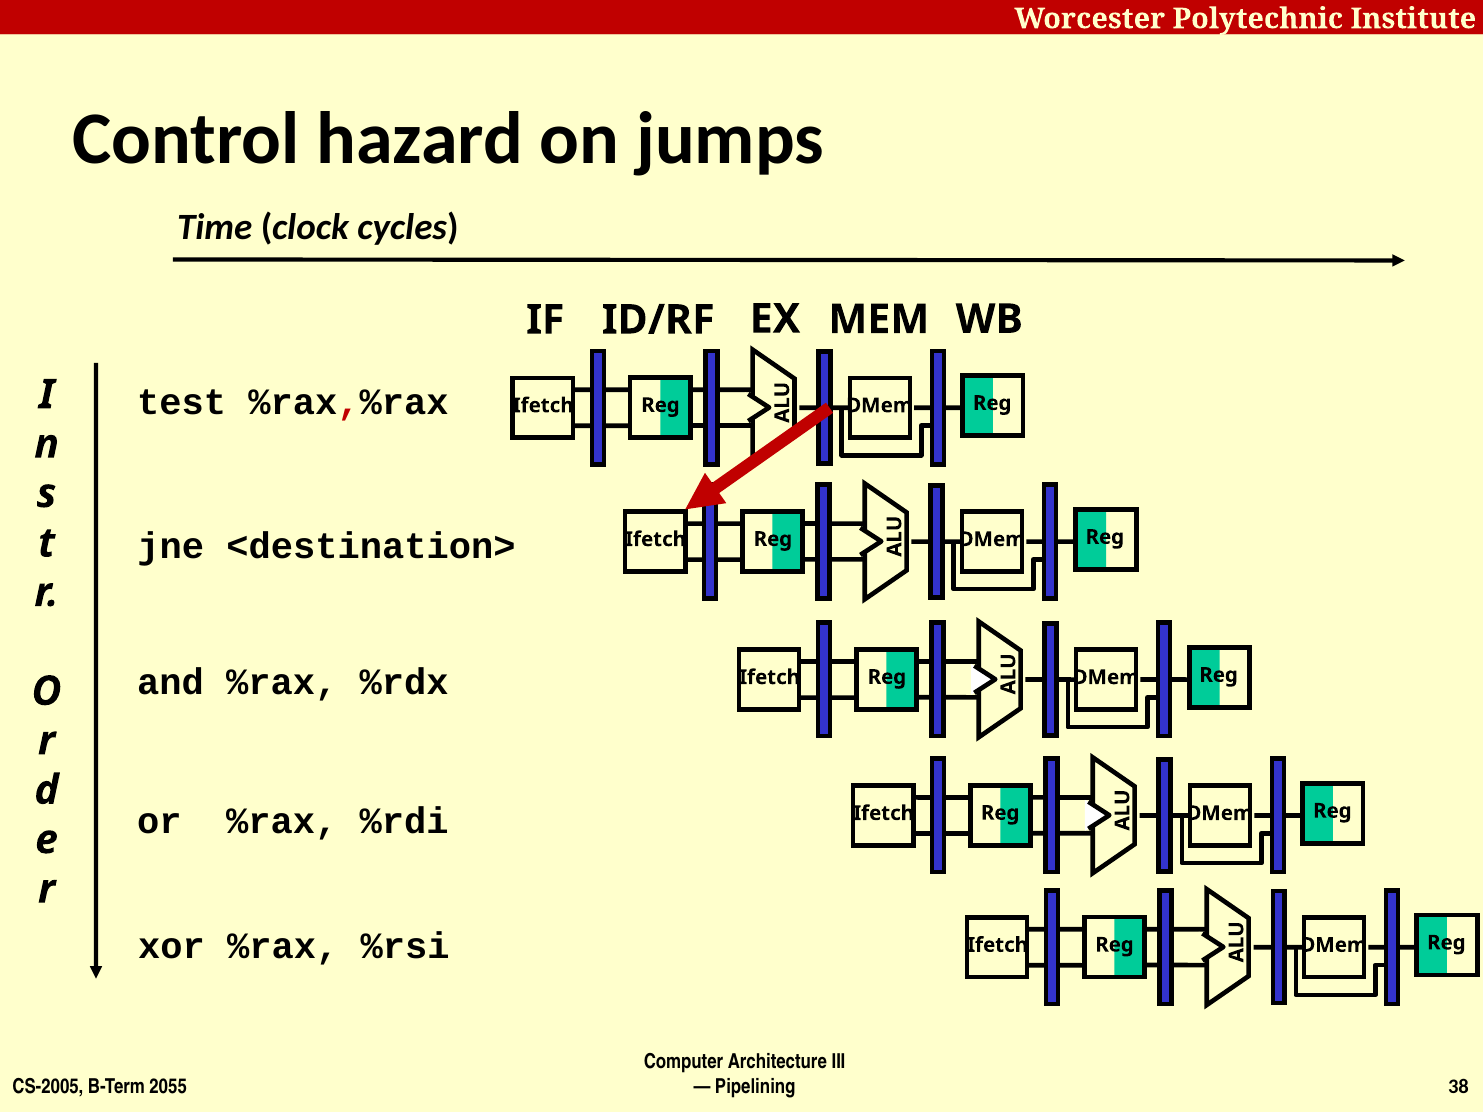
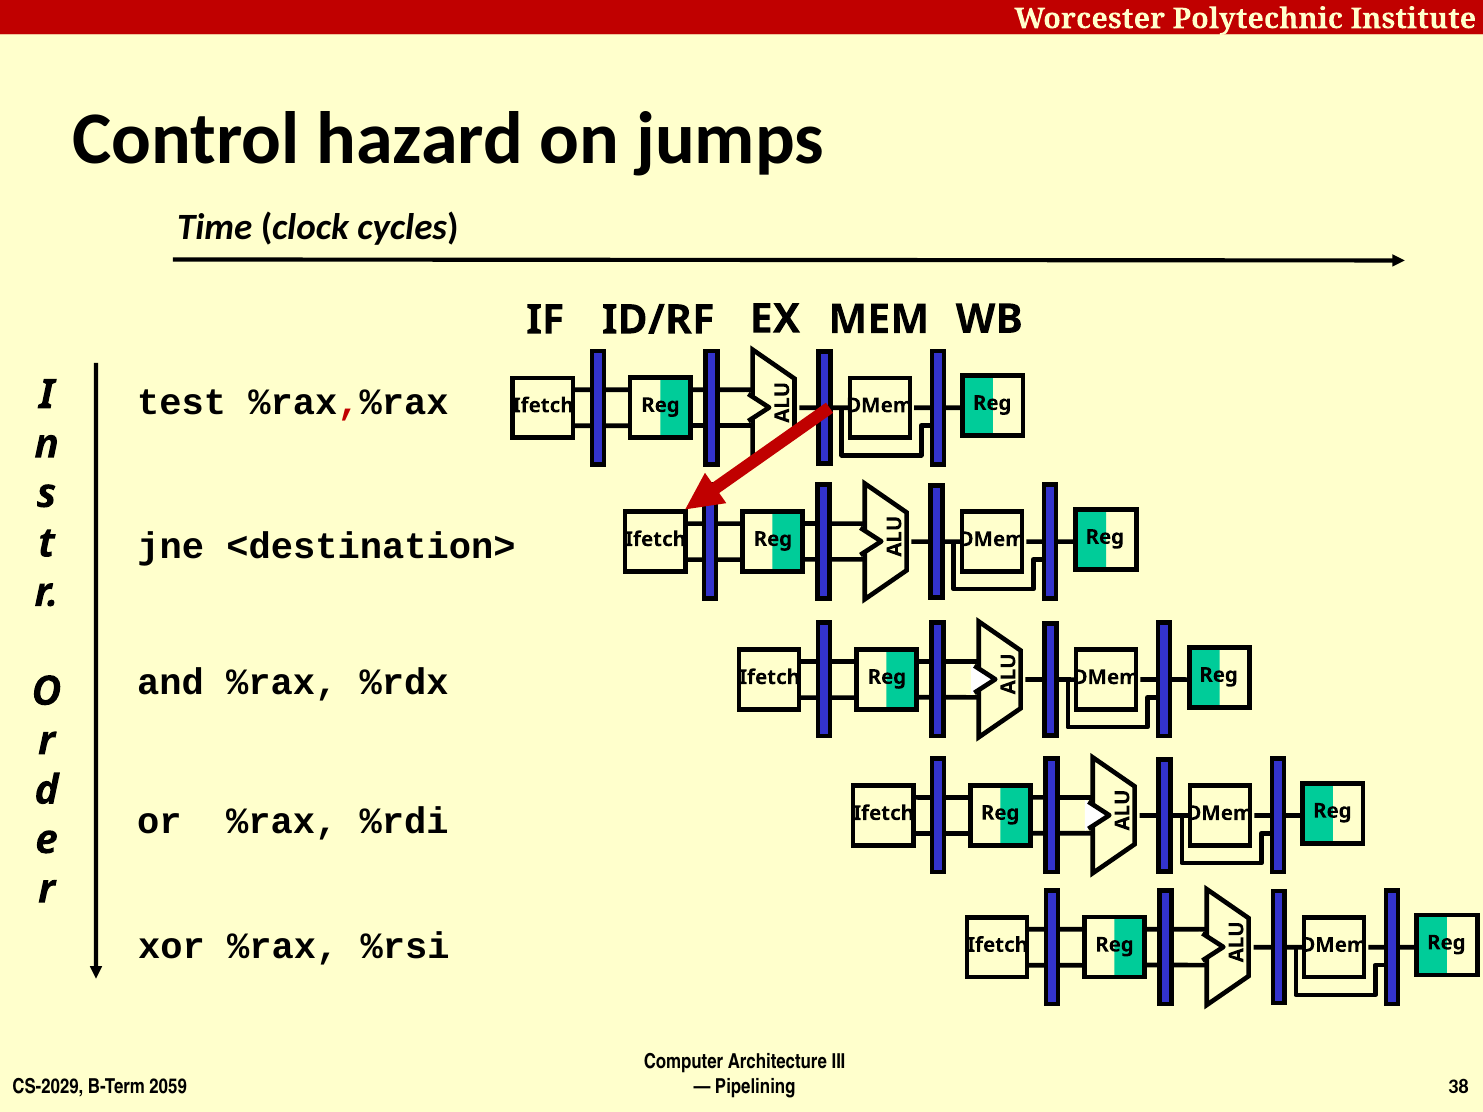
CS-2005: CS-2005 -> CS-2029 (48, 1087)
2055: 2055 -> 2059 (168, 1087)
